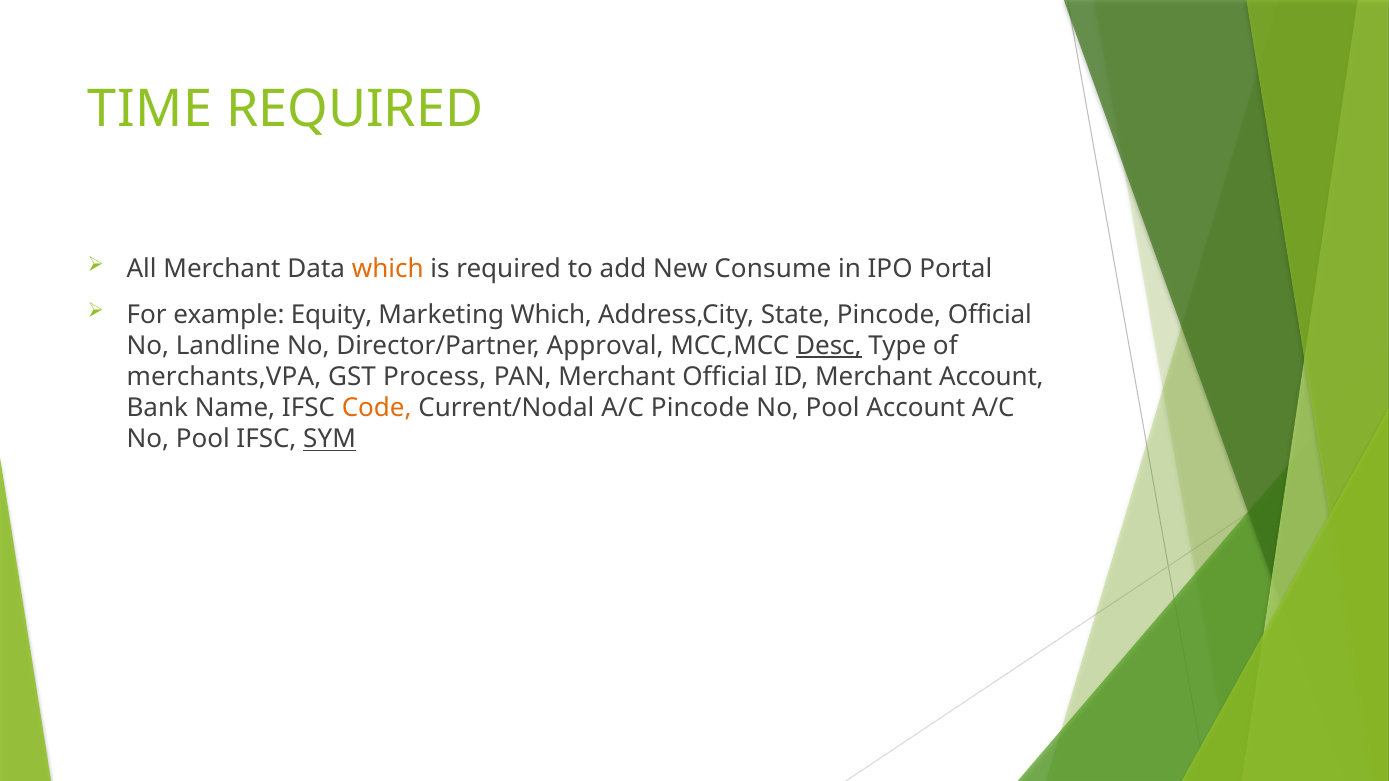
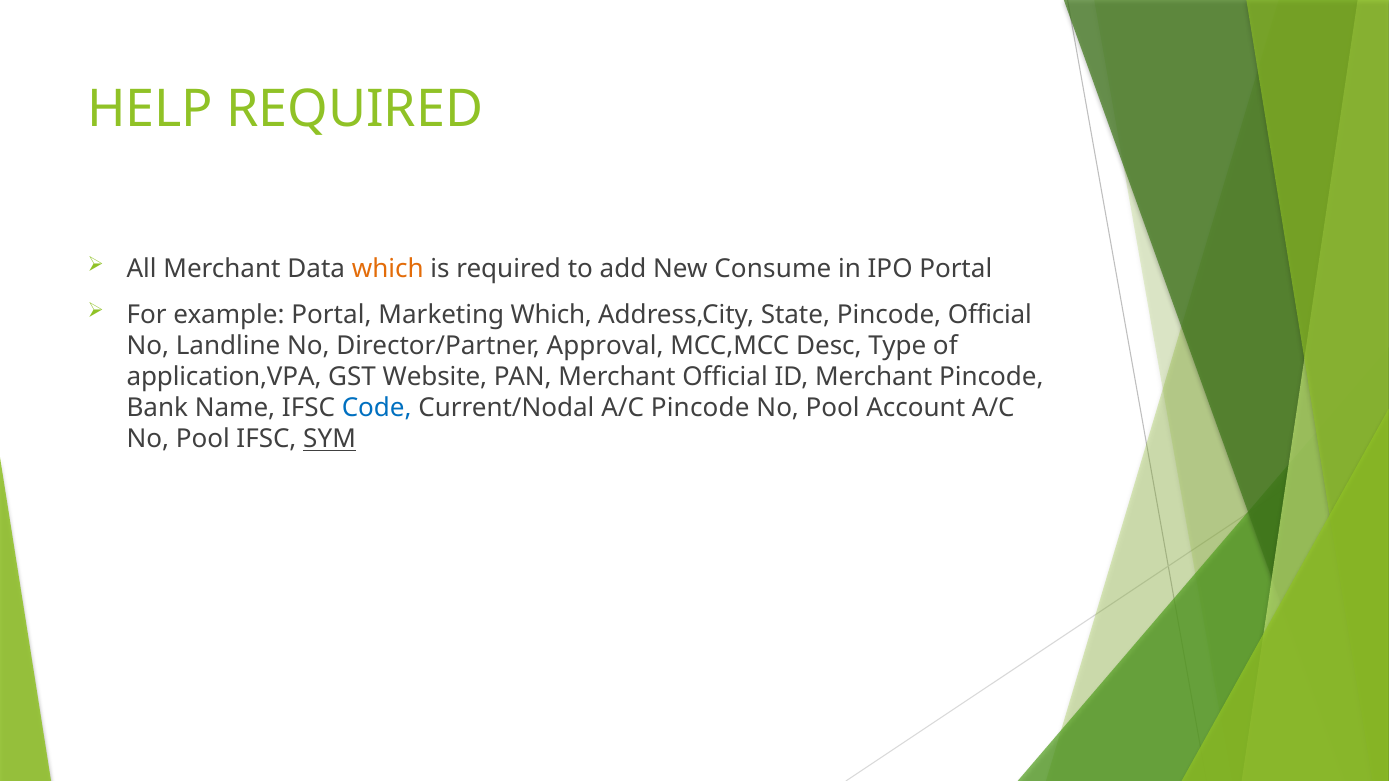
TIME: TIME -> HELP (150, 110)
example Equity: Equity -> Portal (331, 315)
Desc underline: present -> none (829, 346)
merchants,VPA: merchants,VPA -> application,VPA (224, 377)
Process: Process -> Website (435, 377)
Merchant Account: Account -> Pincode (991, 377)
Code colour: orange -> blue (377, 408)
